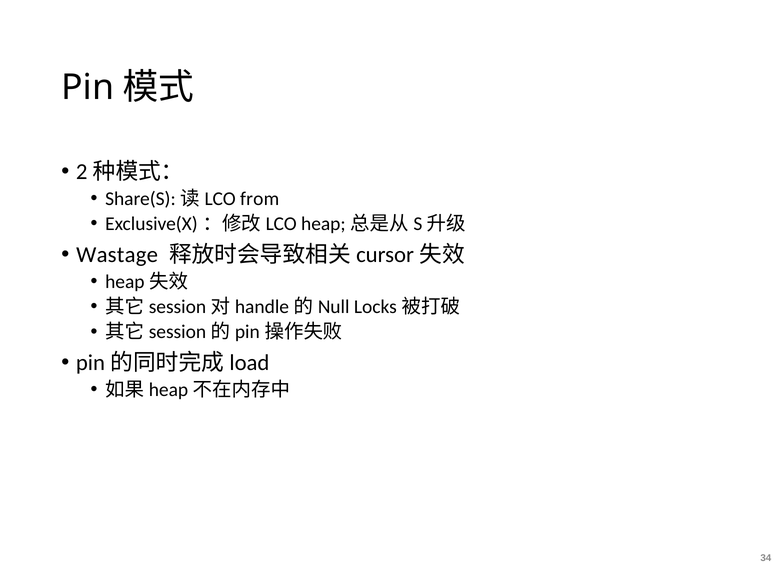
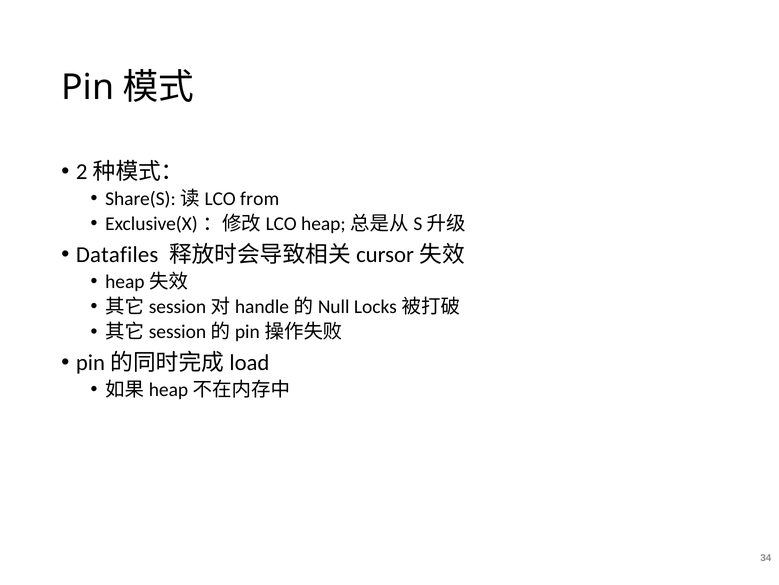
Wastage: Wastage -> Datafiles (117, 254)
